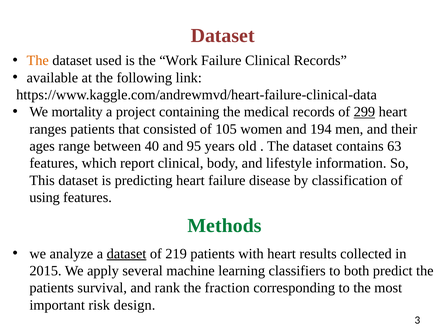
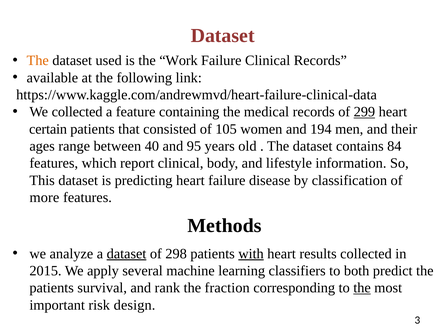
We mortality: mortality -> collected (77, 112)
project: project -> feature (136, 112)
ranges: ranges -> certain (48, 129)
63: 63 -> 84 (394, 146)
using: using -> more (44, 198)
Methods colour: green -> black (224, 226)
219: 219 -> 298 (176, 254)
with underline: none -> present (251, 254)
the underline: none -> present (362, 288)
